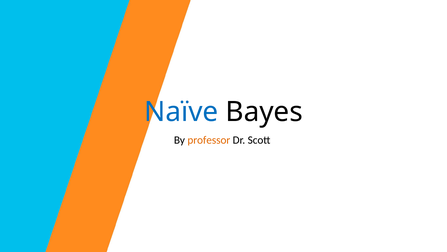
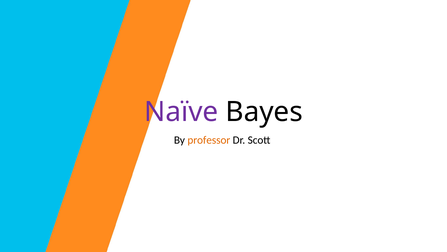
Naïve colour: blue -> purple (181, 112)
